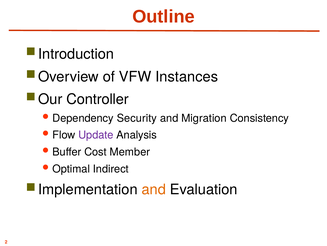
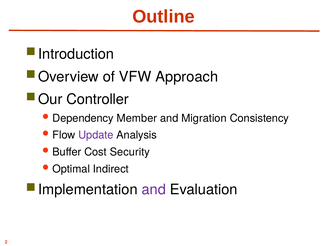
Instances: Instances -> Approach (187, 76)
Security: Security -> Member (137, 118)
Member: Member -> Security (130, 152)
and colour: orange -> purple (154, 189)
